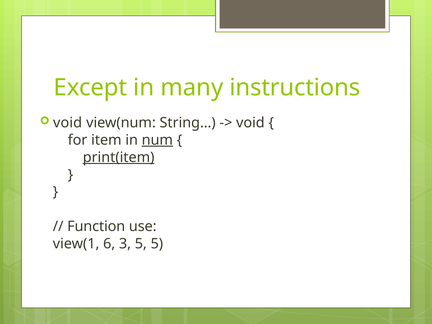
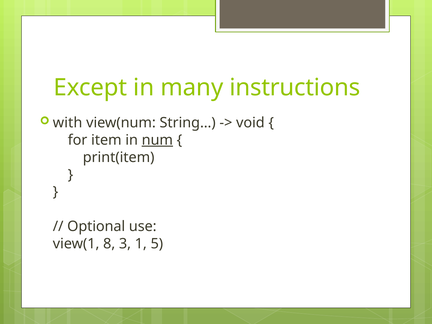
void: void -> with (68, 123)
print(item underline: present -> none (119, 157)
Function: Function -> Optional (96, 226)
6: 6 -> 8 (109, 244)
3 5: 5 -> 1 (141, 244)
